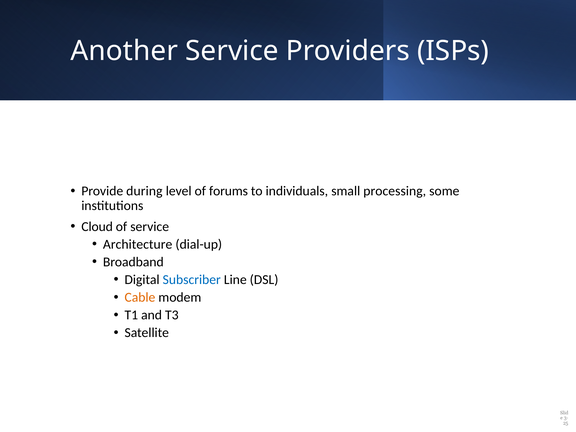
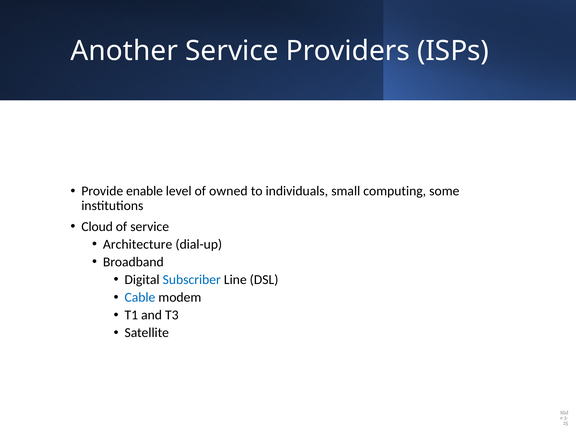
during: during -> enable (145, 191)
forums: forums -> owned (228, 191)
processing: processing -> computing (395, 191)
Cable colour: orange -> blue (140, 297)
